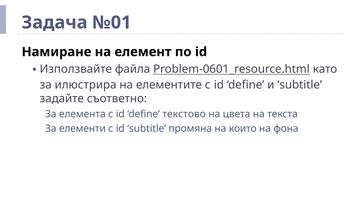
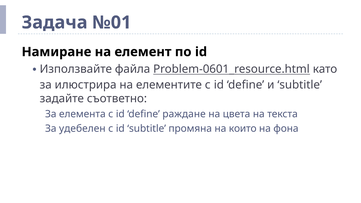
текстово: текстово -> раждане (184, 114)
елементи: елементи -> удебелен (82, 129)
